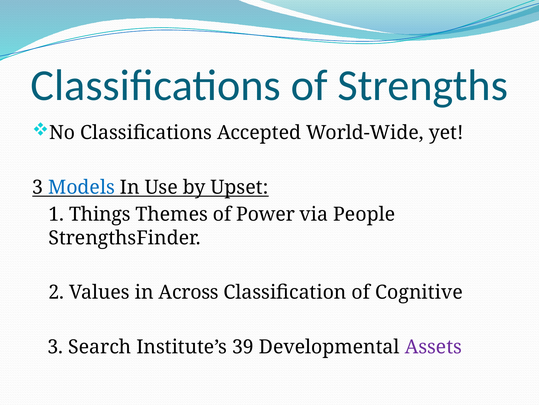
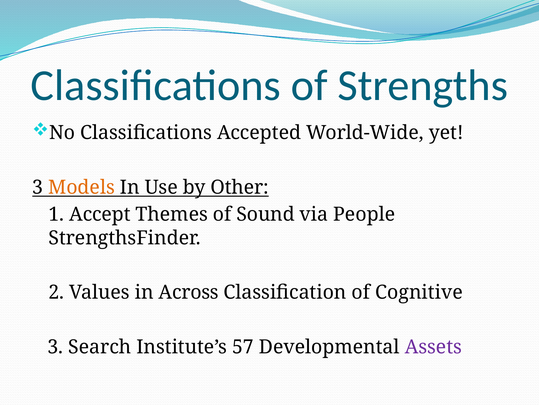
Models colour: blue -> orange (82, 187)
Upset: Upset -> Other (240, 187)
Things: Things -> Accept (100, 214)
Power: Power -> Sound (266, 214)
39: 39 -> 57 (243, 346)
